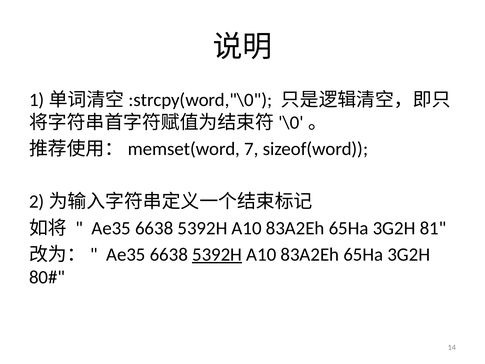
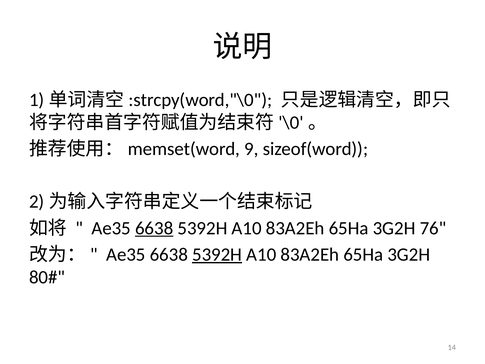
7: 7 -> 9 (251, 149)
6638 underline: none -> present (154, 228)
81: 81 -> 76 (433, 228)
